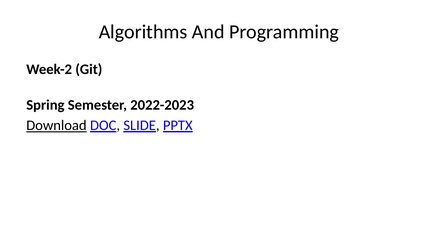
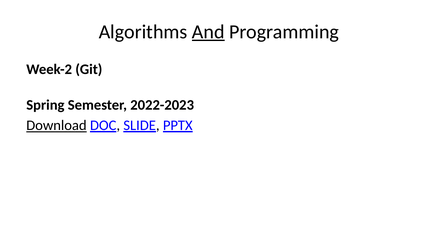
And underline: none -> present (208, 32)
